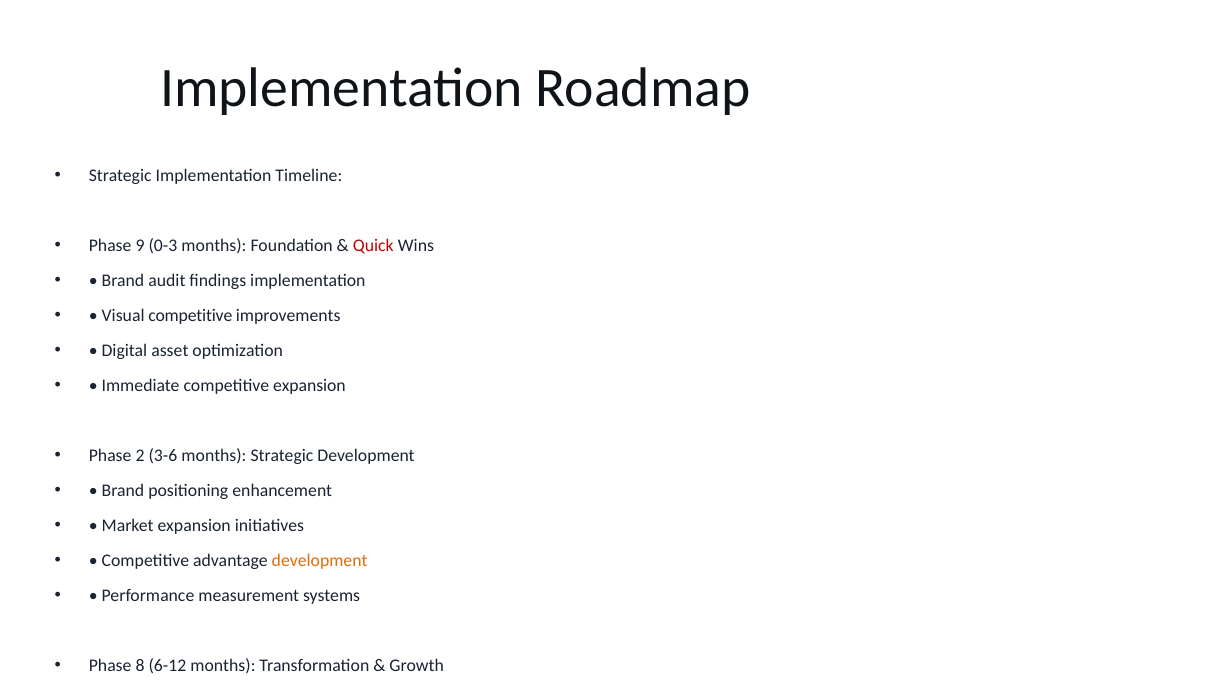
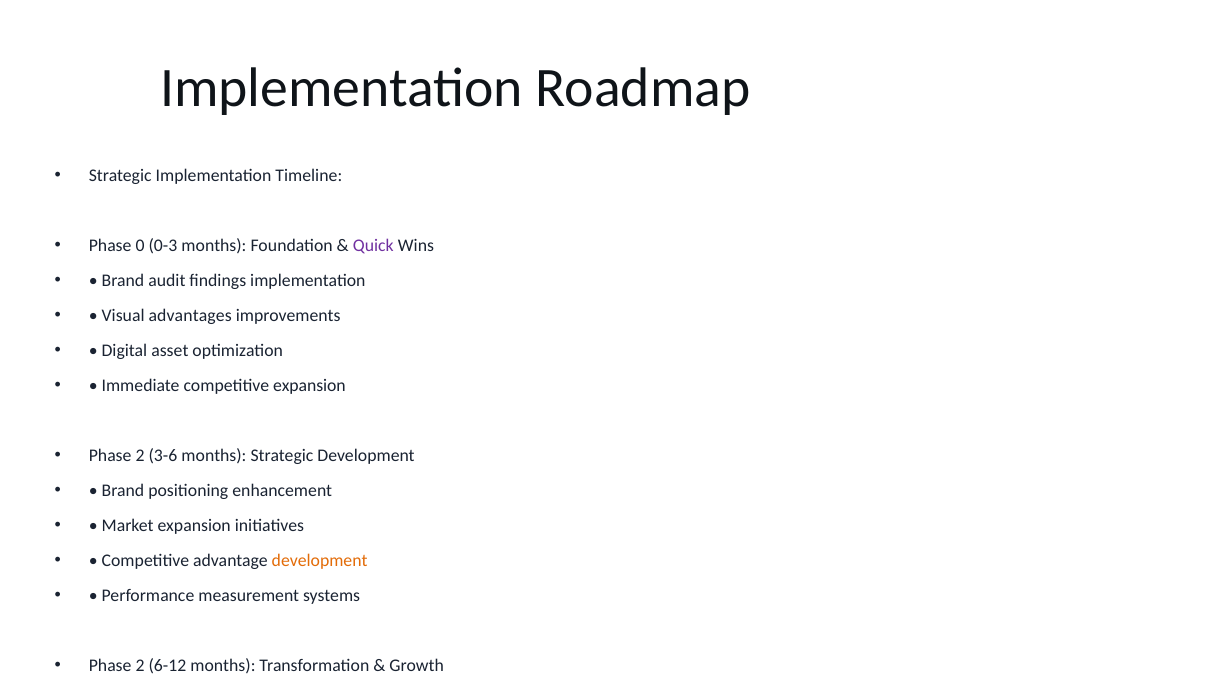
9: 9 -> 0 (140, 246)
Quick colour: red -> purple (373, 246)
Visual competitive: competitive -> advantages (190, 316)
8: 8 -> 2 (140, 665)
